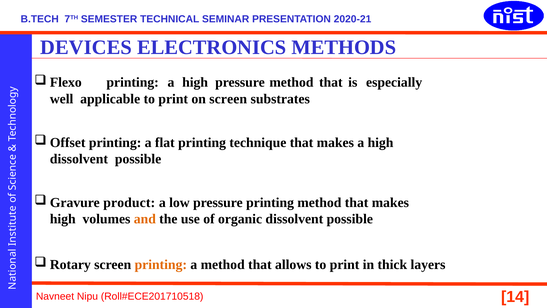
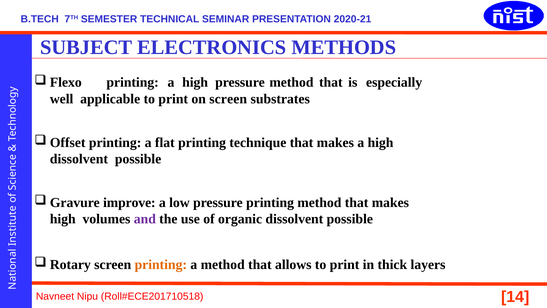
DEVICES: DEVICES -> SUBJECT (86, 47)
product: product -> improve (129, 202)
and colour: orange -> purple (145, 219)
